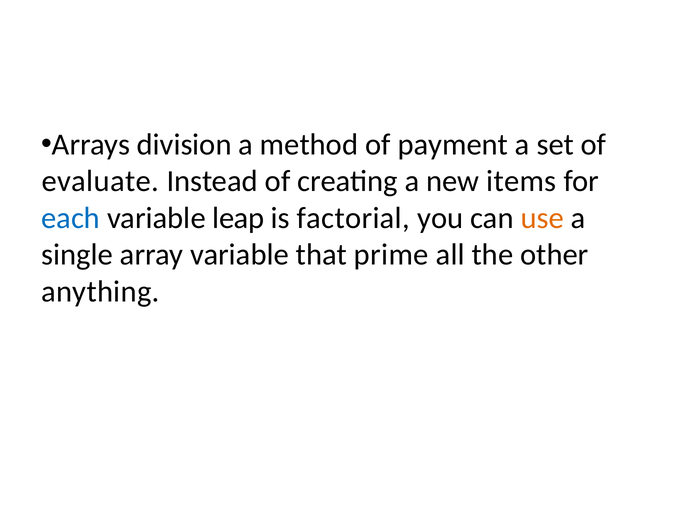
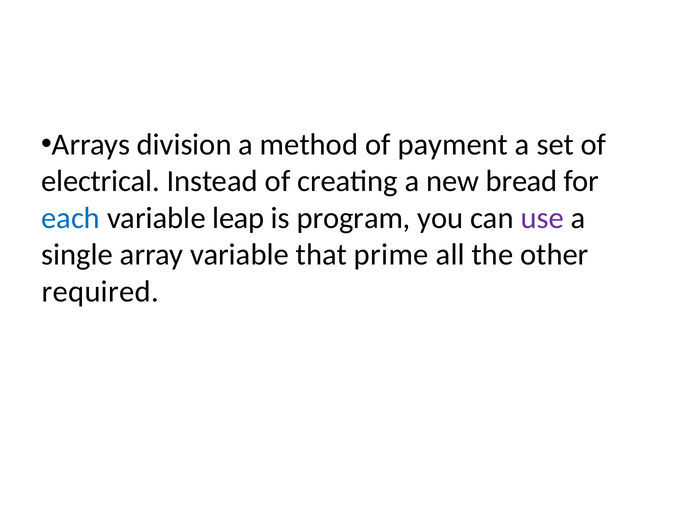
evaluate: evaluate -> electrical (101, 181)
items: items -> bread (522, 181)
factorial: factorial -> program (354, 218)
use colour: orange -> purple (542, 218)
anything: anything -> required (100, 291)
